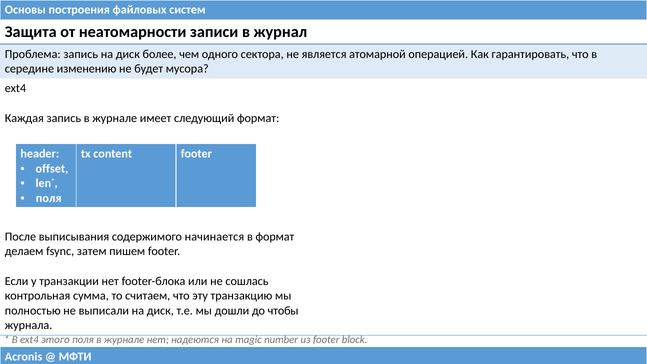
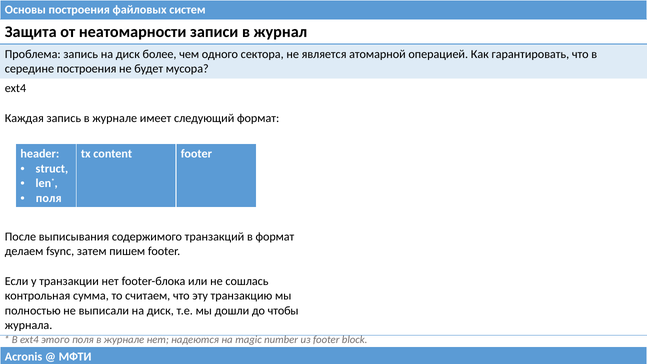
середине изменению: изменению -> построения (87, 69)
offset: offset -> struct (52, 169)
начинается: начинается -> транзакций (214, 237)
